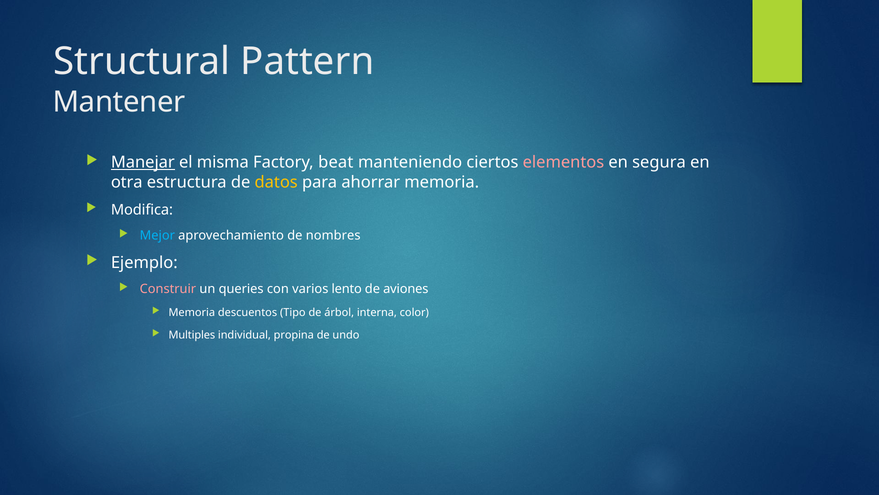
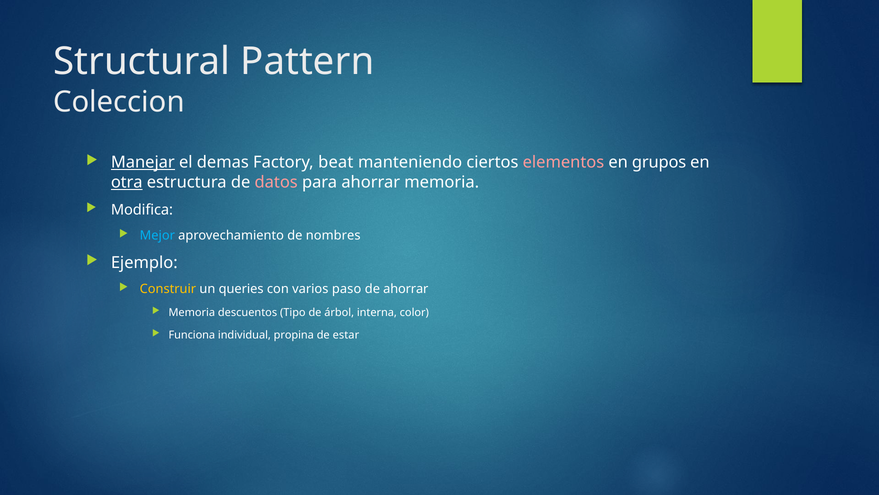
Mantener: Mantener -> Coleccion (119, 102)
misma: misma -> demas (223, 162)
segura: segura -> grupos (659, 162)
otra underline: none -> present (127, 182)
datos colour: yellow -> pink (276, 182)
Construir colour: pink -> yellow (168, 289)
lento: lento -> paso (347, 289)
de aviones: aviones -> ahorrar (406, 289)
Multiples: Multiples -> Funciona (192, 335)
undo: undo -> estar (346, 335)
